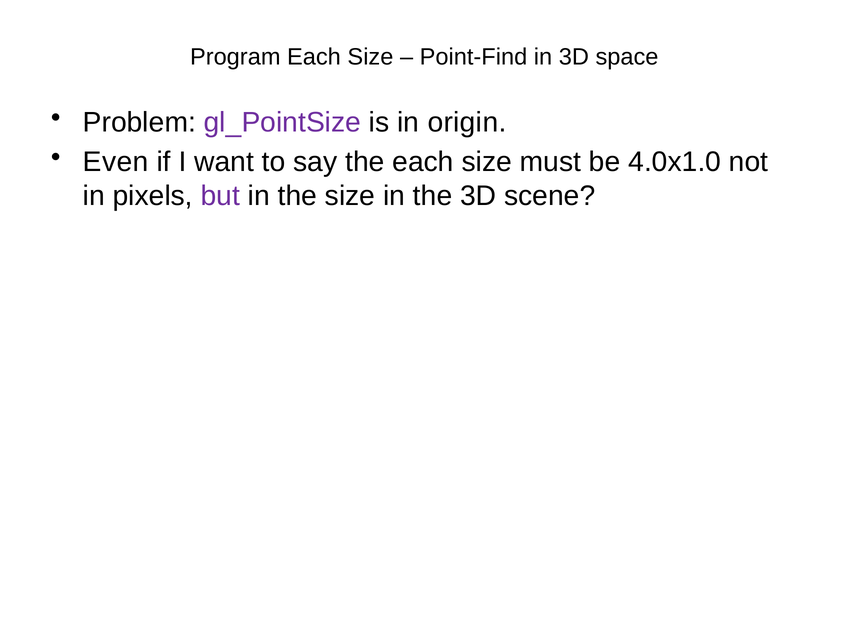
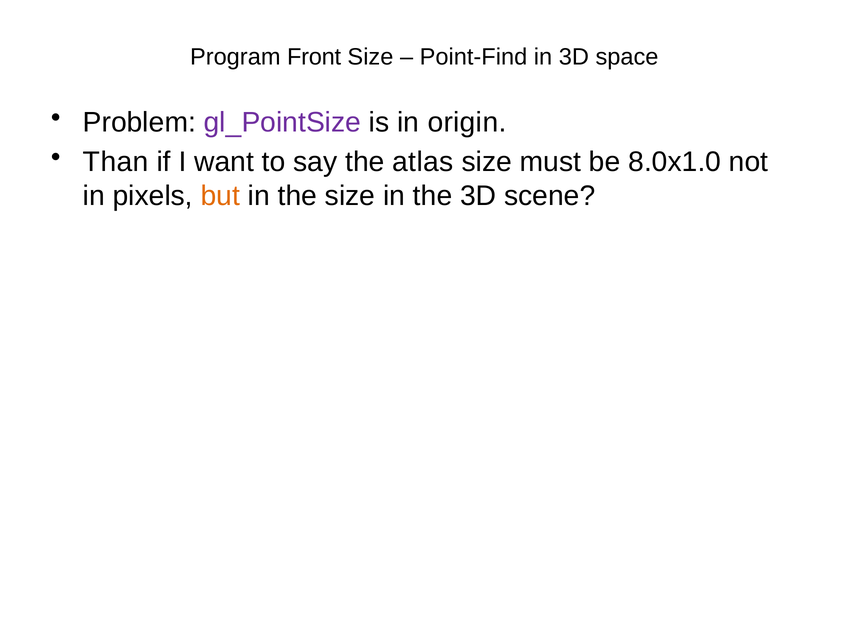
Program Each: Each -> Front (314, 57)
Even: Even -> Than (116, 162)
the each: each -> atlas (423, 162)
4.0x1.0: 4.0x1.0 -> 8.0x1.0 (675, 162)
but colour: purple -> orange (220, 196)
